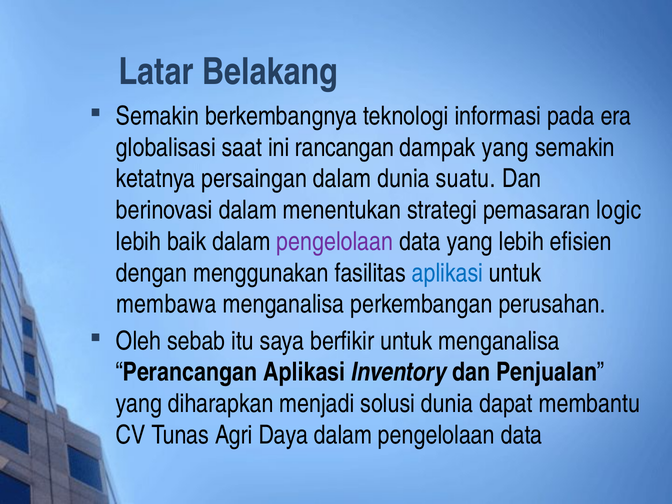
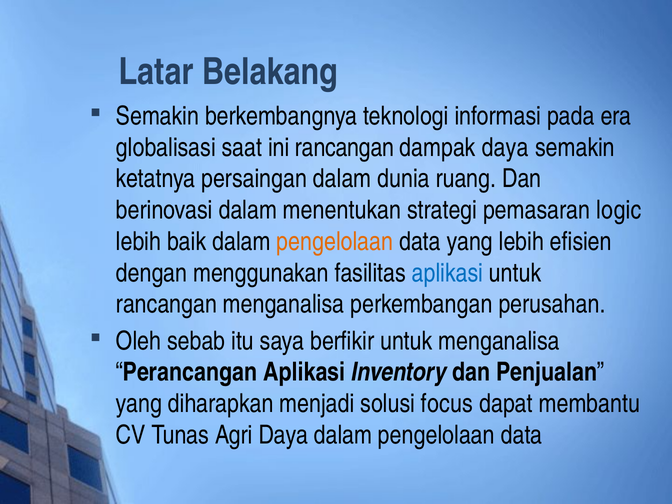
dampak yang: yang -> daya (505, 147)
suatu: suatu -> ruang (466, 179)
pengelolaan colour: purple -> orange (335, 242)
membawa: membawa -> rancangan (166, 304)
solusi dunia: dunia -> focus (447, 404)
